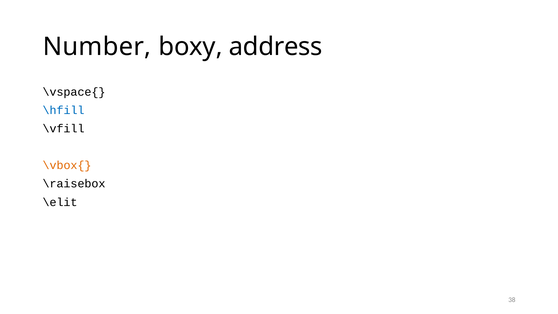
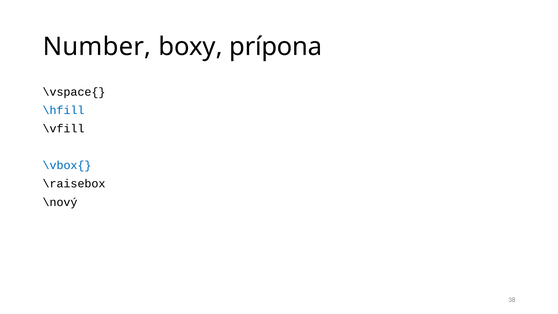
address: address -> prípona (276, 47)
\vbox{ colour: orange -> blue (67, 165)
\elit: \elit -> \nový (60, 202)
